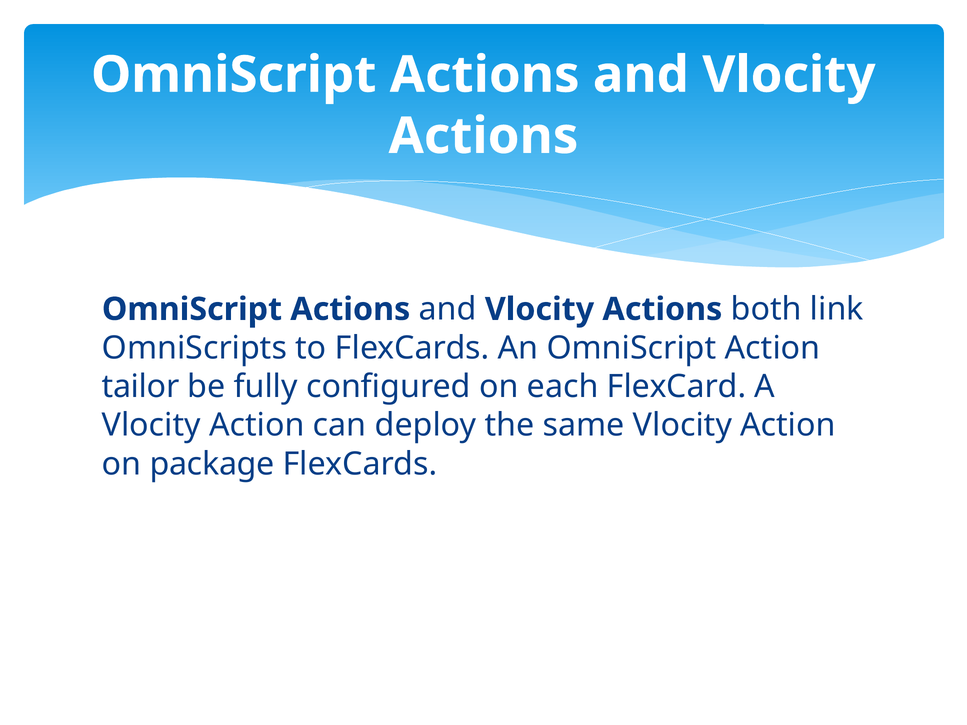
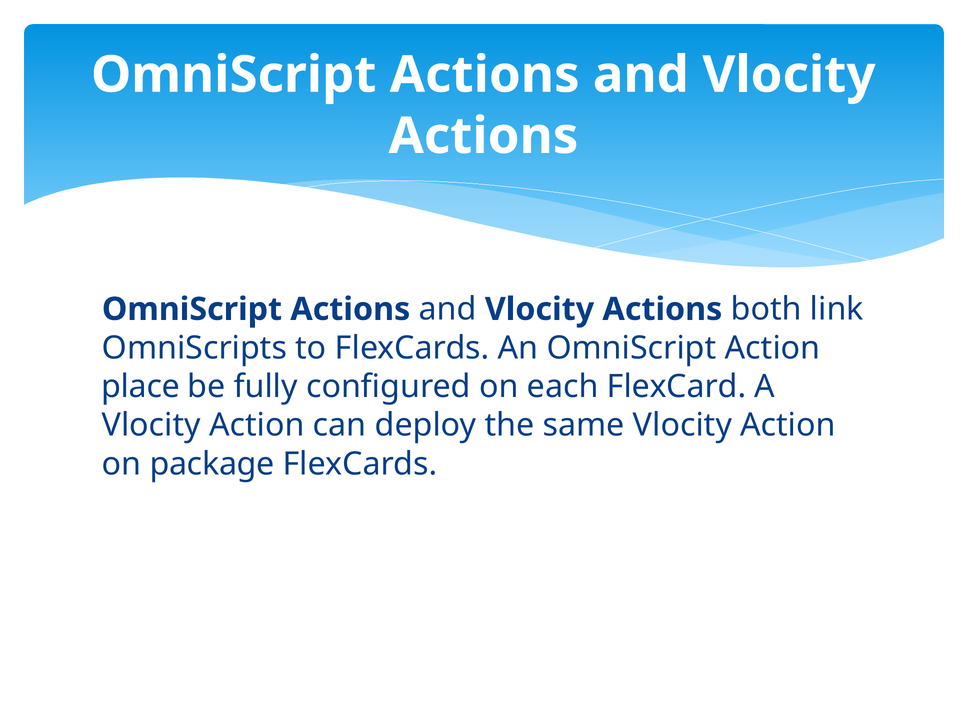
tailor: tailor -> place (141, 387)
